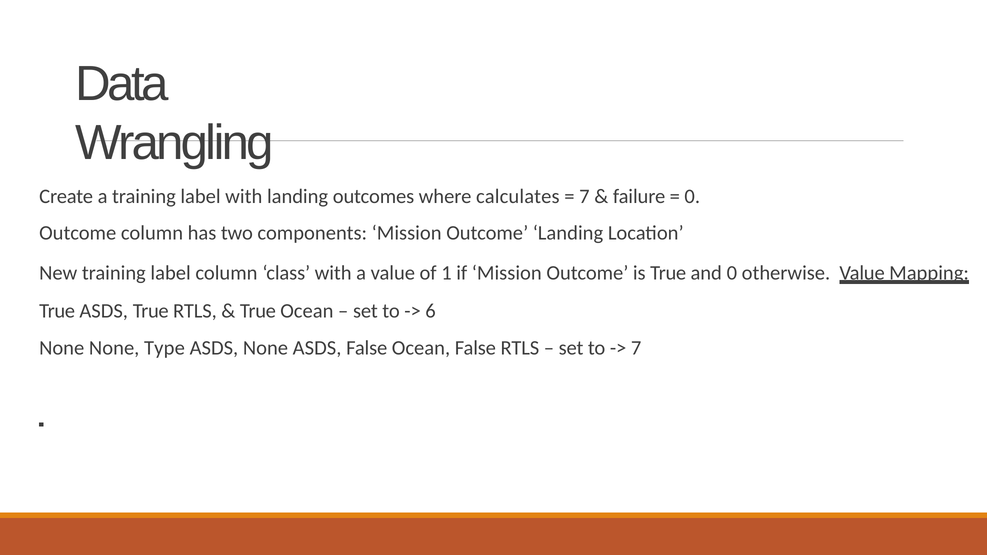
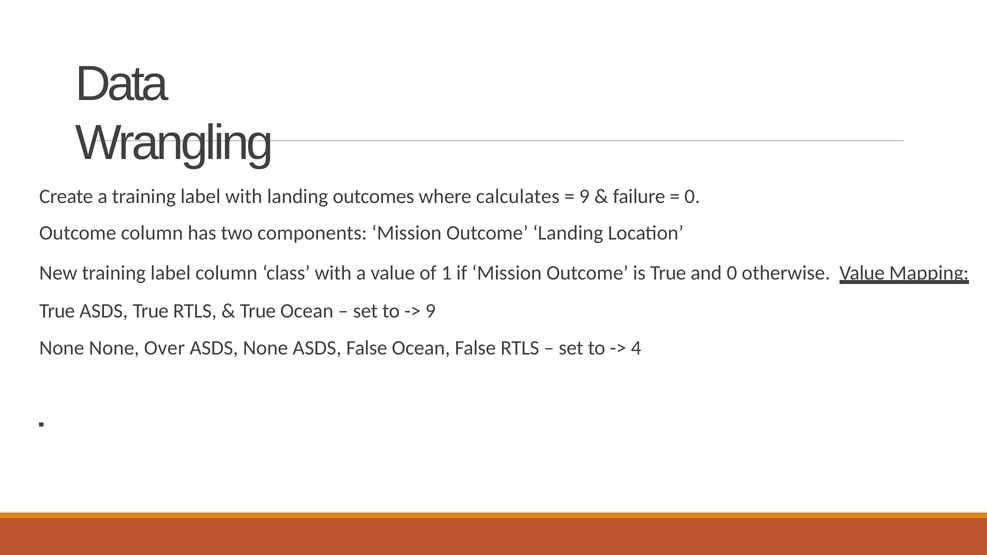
7: 7 -> 9 (584, 196)
6: 6 -> 9 (431, 311)
Type: Type -> Over (164, 348)
7: 7 -> 4 (636, 348)
